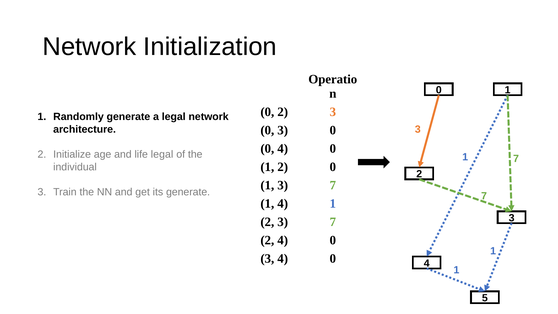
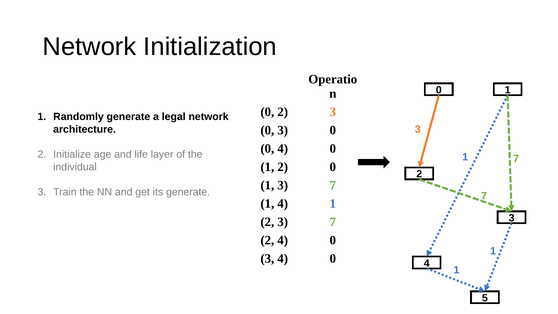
life legal: legal -> layer (162, 154)
